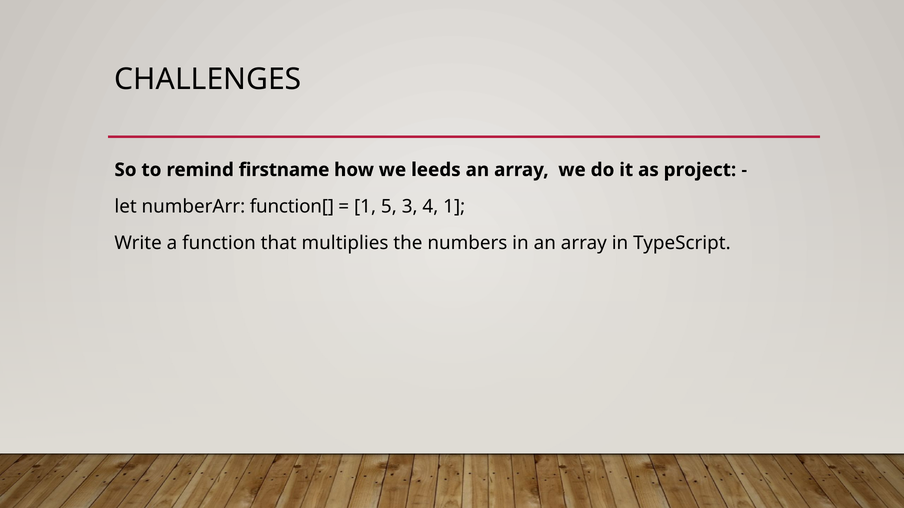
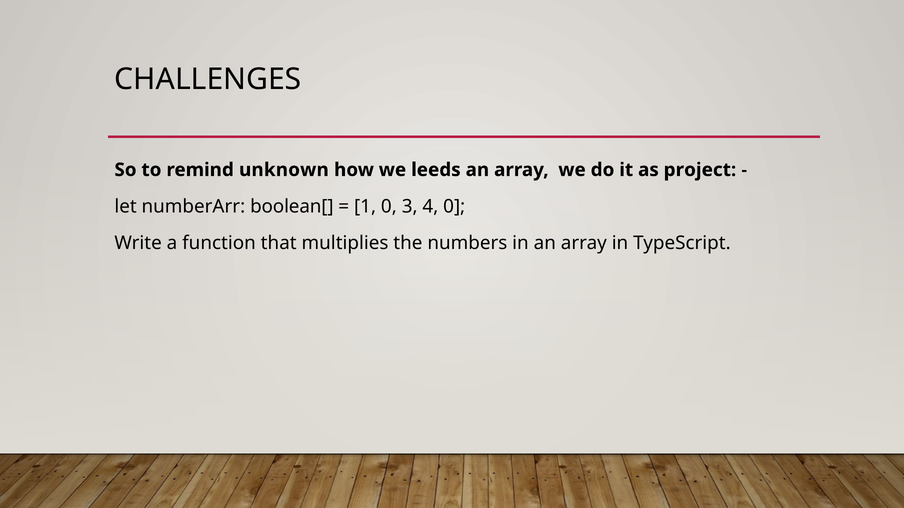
firstname: firstname -> unknown (284, 170)
function[: function[ -> boolean[ (292, 207)
1 5: 5 -> 0 (389, 207)
4 1: 1 -> 0 (454, 207)
